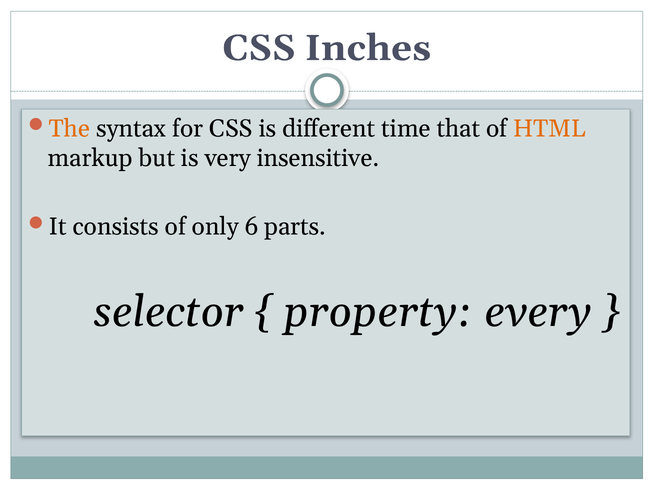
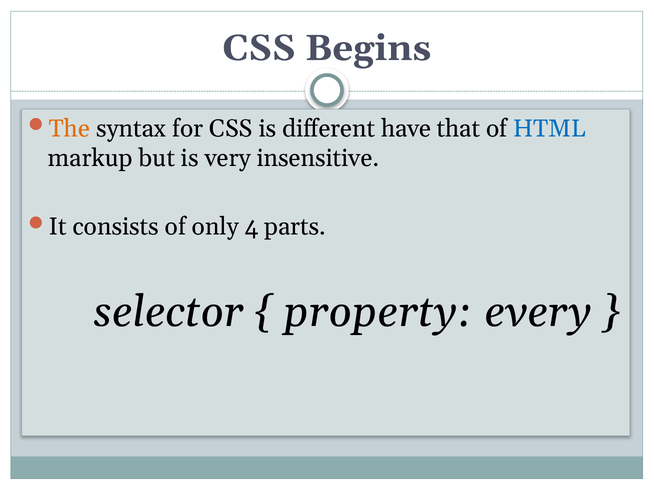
Inches: Inches -> Begins (368, 48)
time: time -> have (406, 129)
HTML colour: orange -> blue (550, 129)
6: 6 -> 4 (251, 227)
